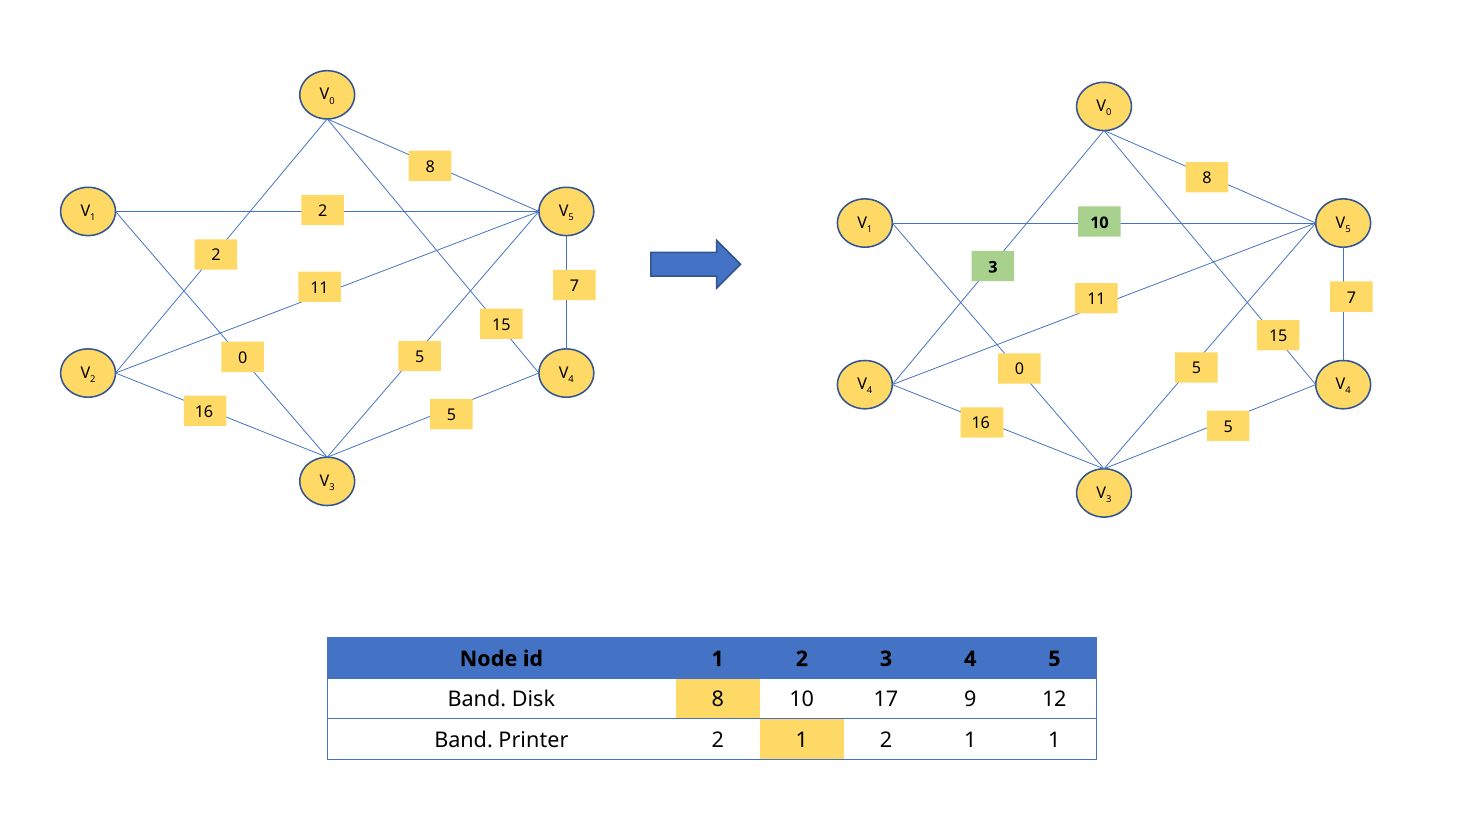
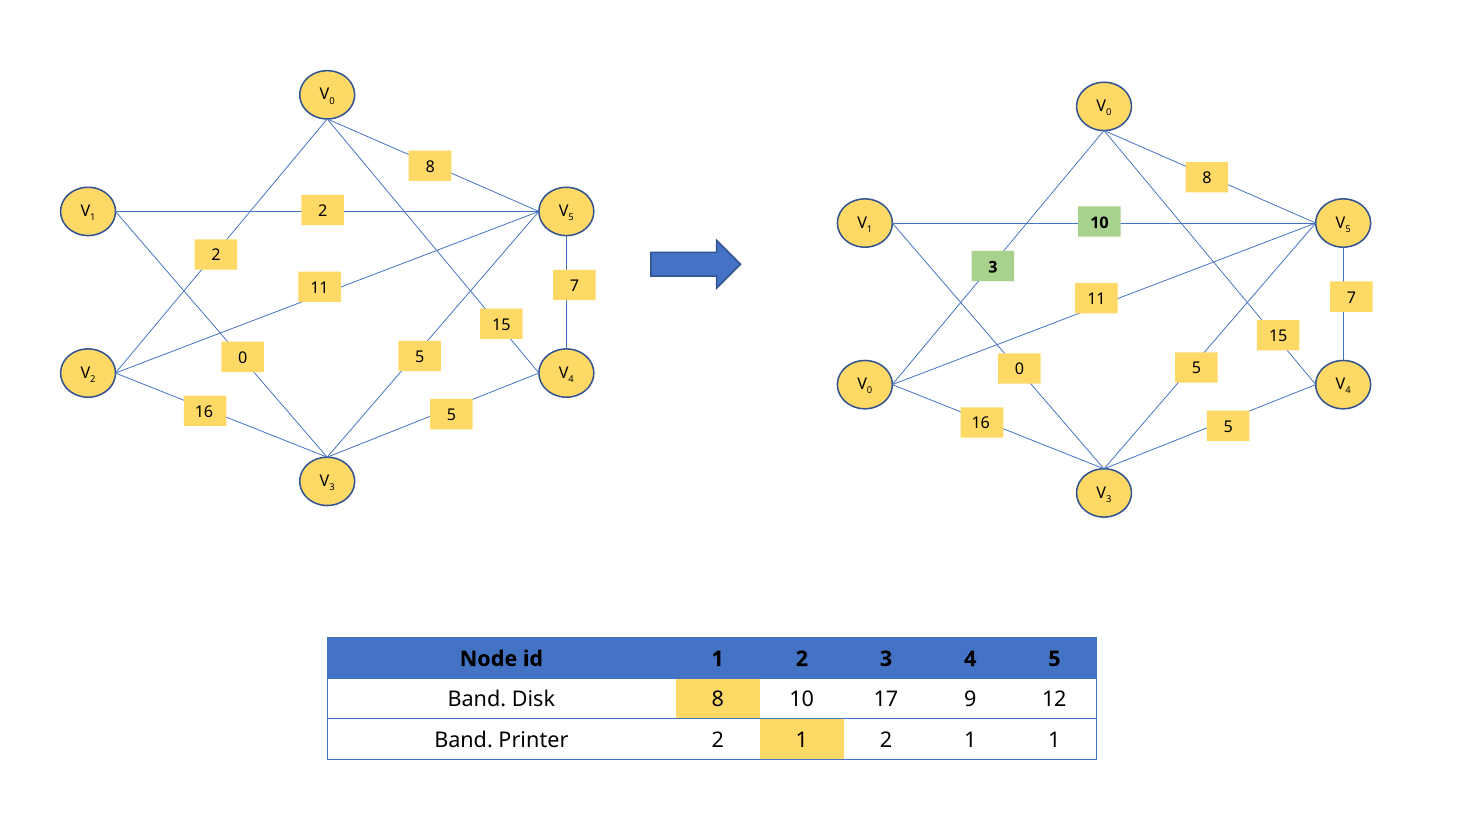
4: 4 -> 0 (870, 391)
